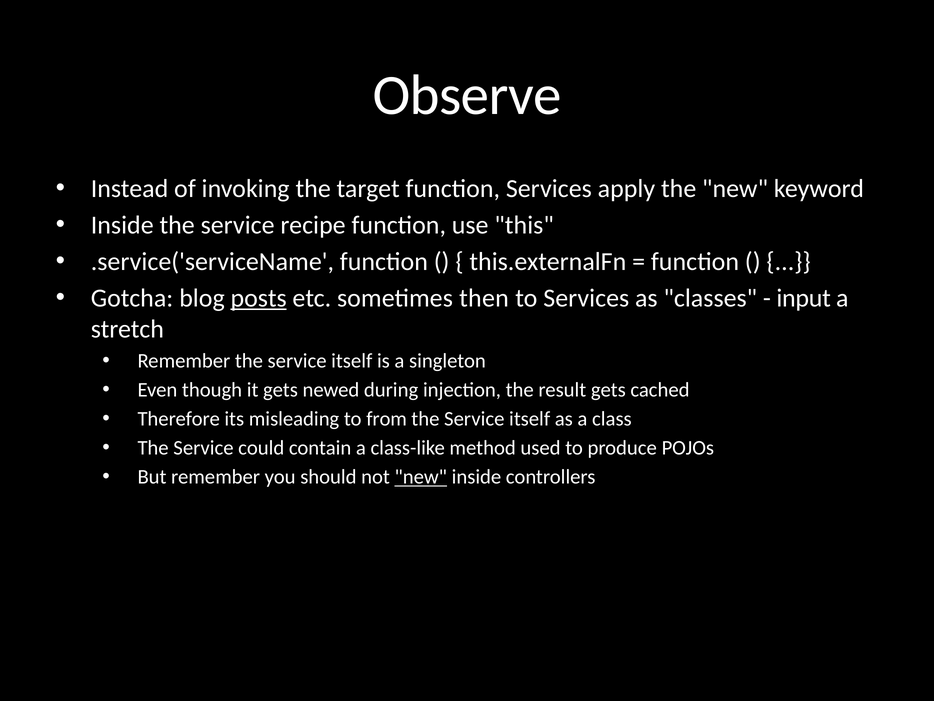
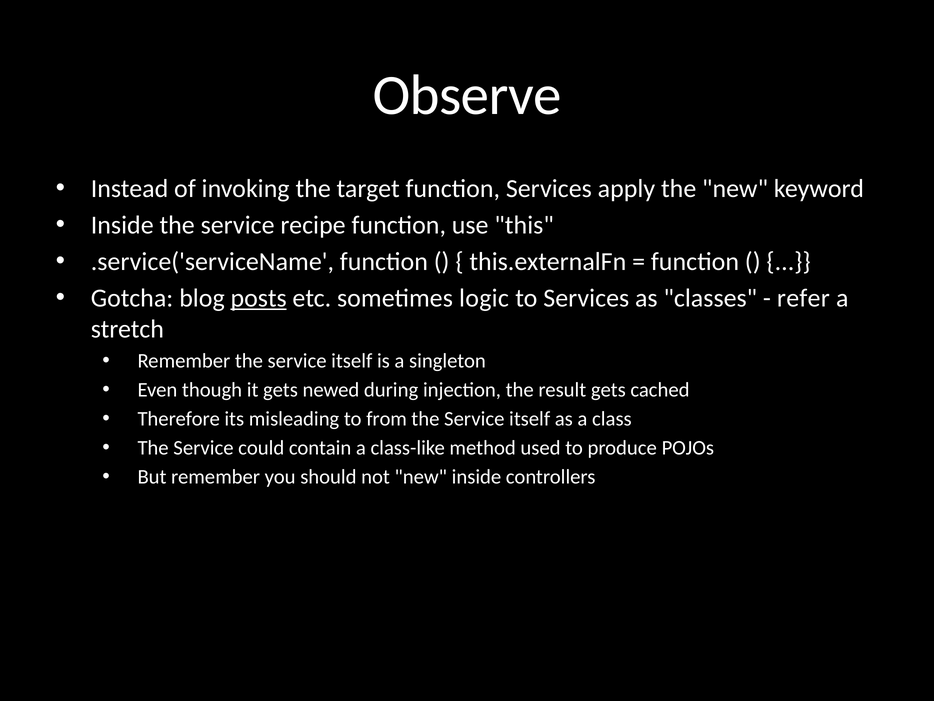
then: then -> logic (484, 298)
input: input -> refer (803, 298)
new underline: present -> none (421, 477)
